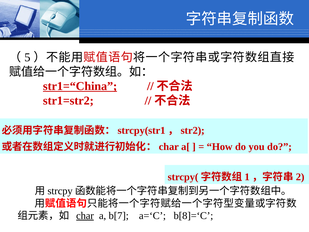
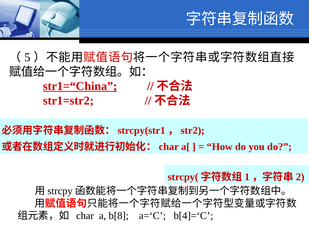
char underline: present -> none (85, 216)
b[7: b[7 -> b[8 (119, 216)
b[8]=‘C: b[8]=‘C -> b[4]=‘C (193, 216)
